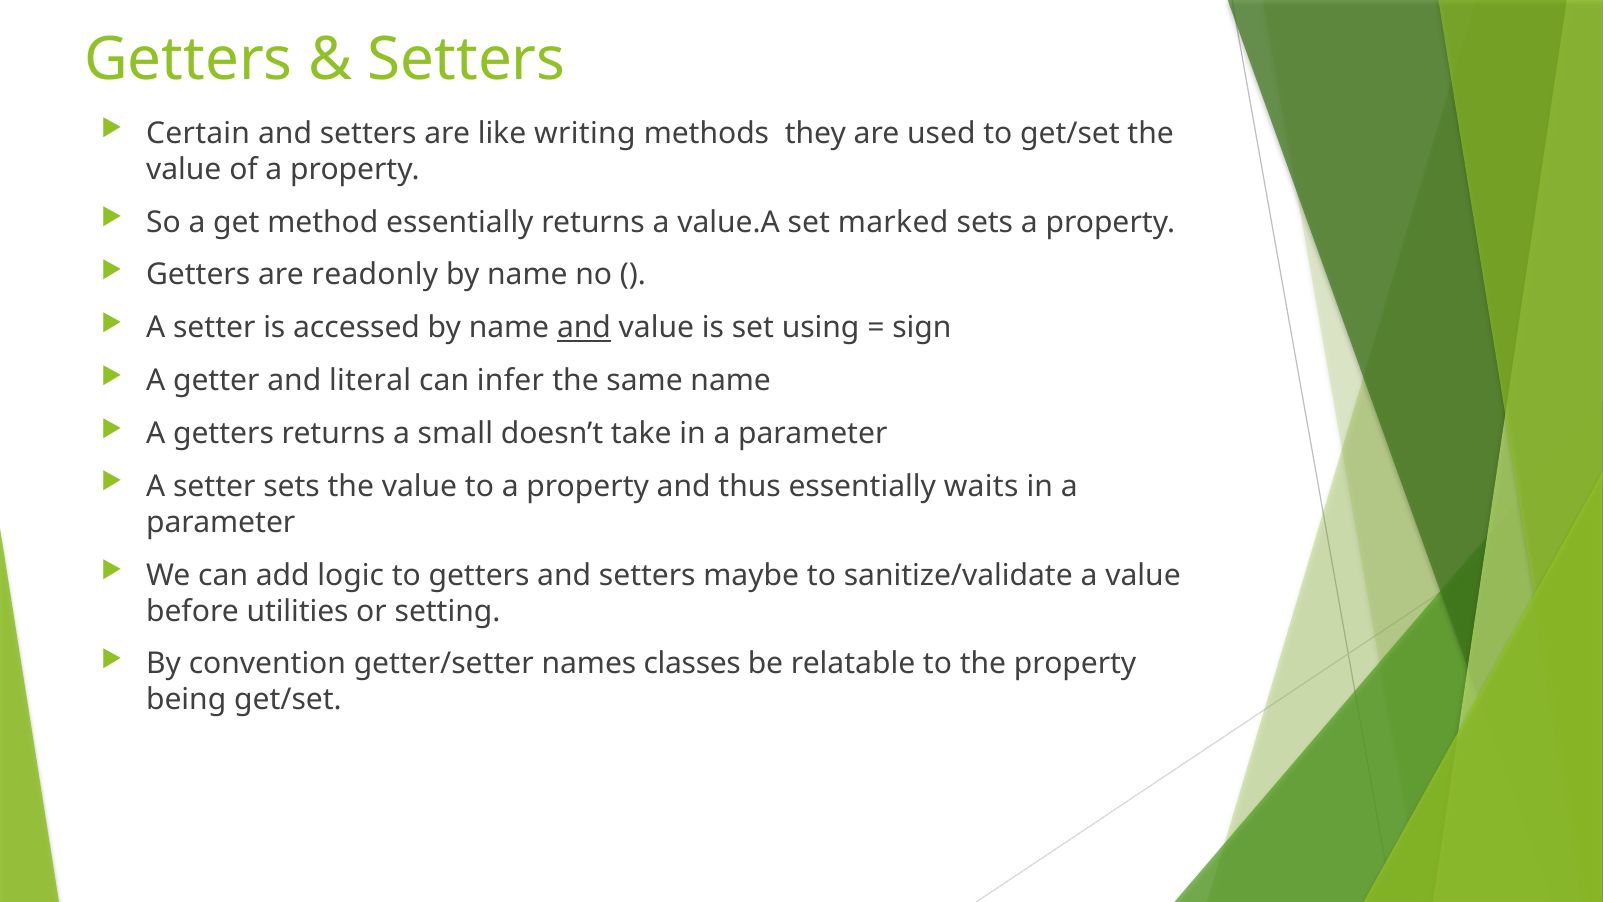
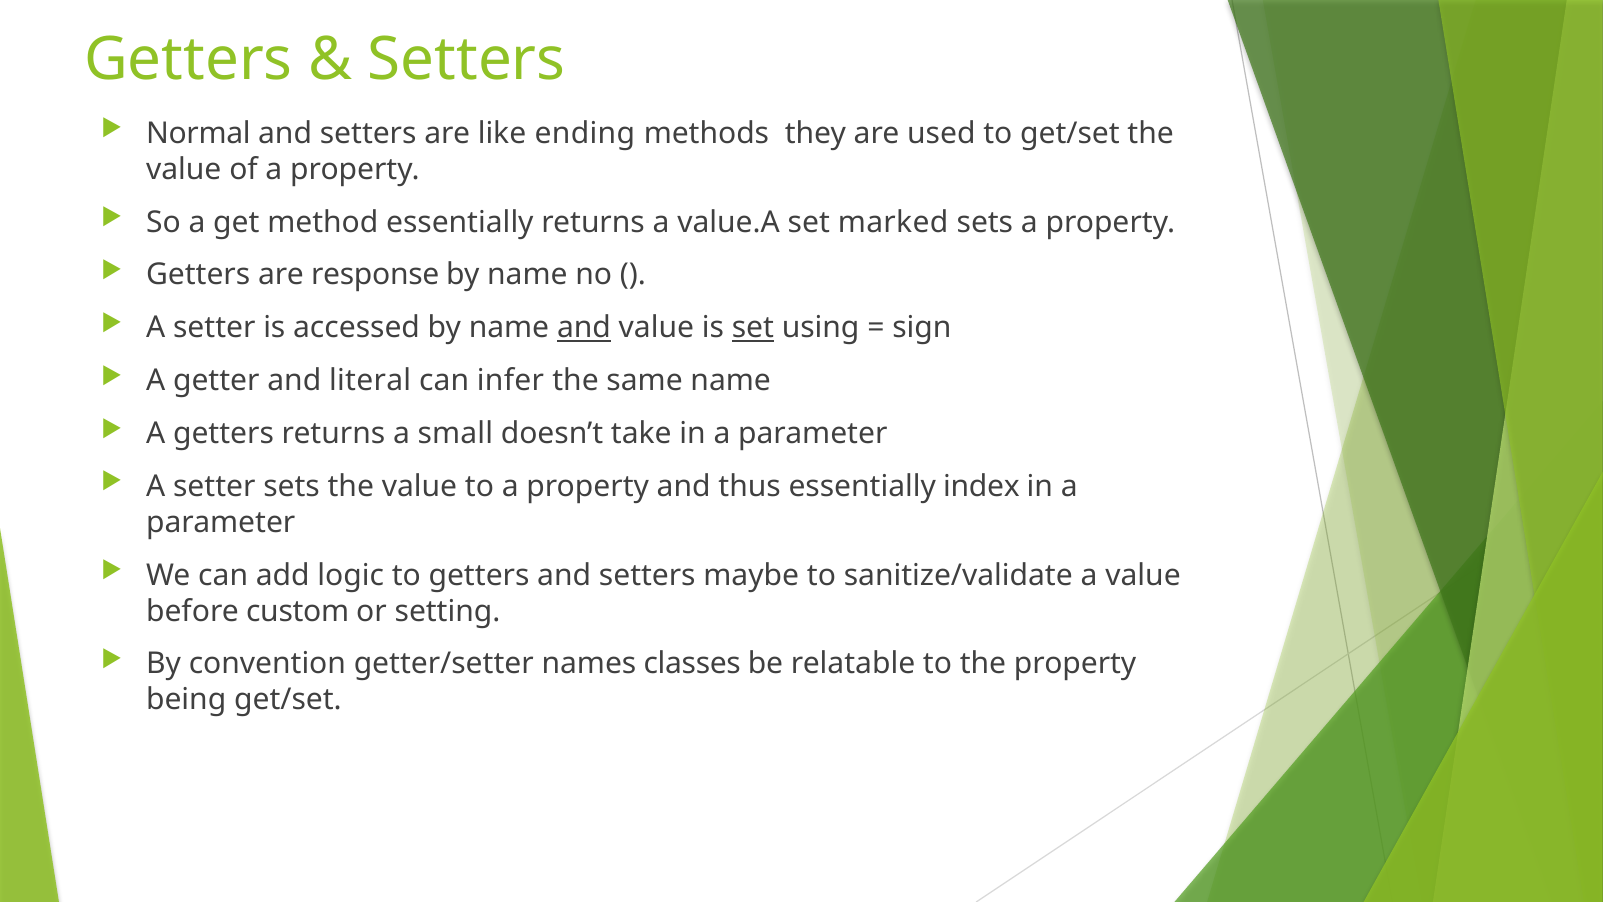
Certain: Certain -> Normal (198, 133)
writing: writing -> ending (585, 133)
readonly: readonly -> response (375, 275)
set underline: none -> present (753, 328)
waits: waits -> index (981, 486)
utilities: utilities -> custom (298, 611)
